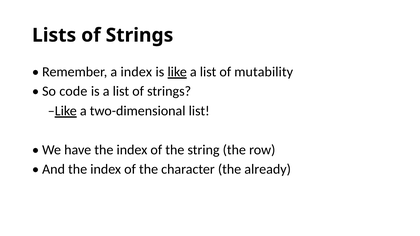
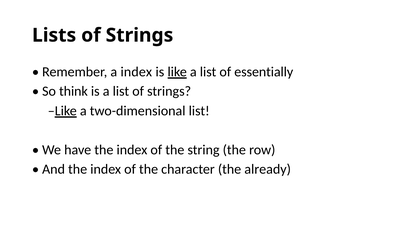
mutability: mutability -> essentially (264, 72)
code: code -> think (73, 91)
